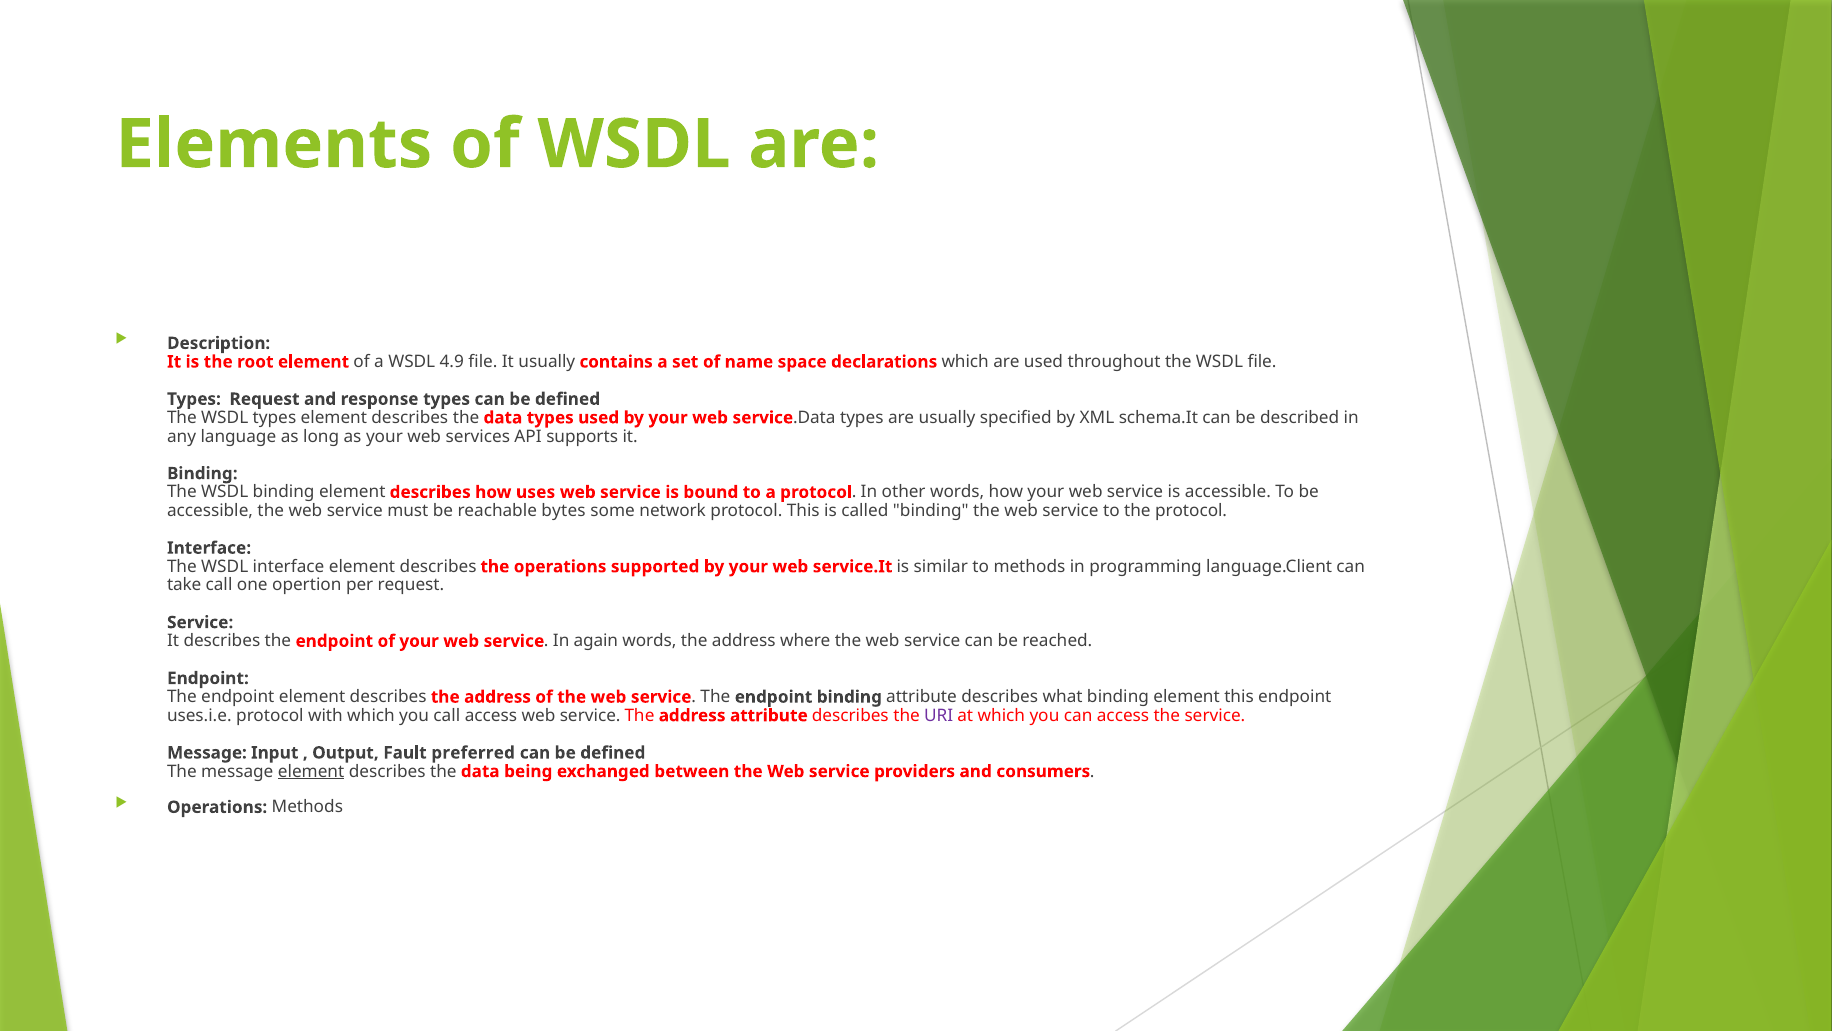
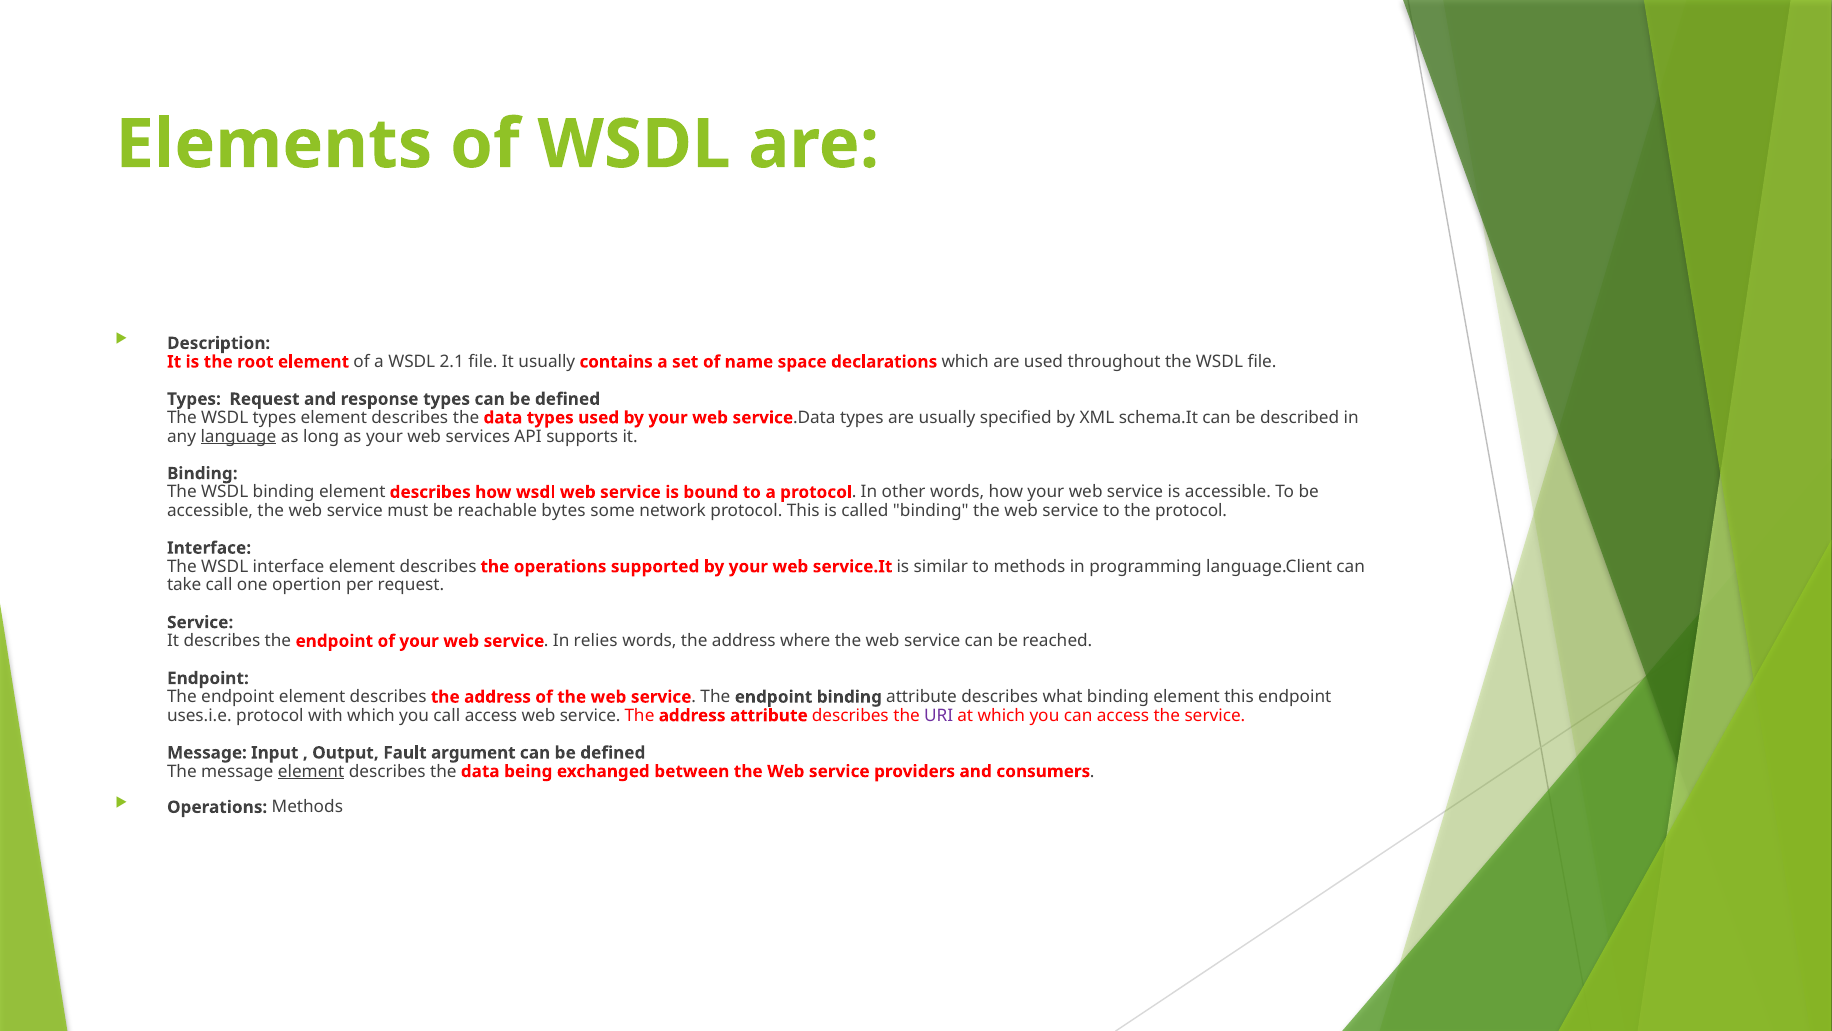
4.9: 4.9 -> 2.1 (452, 362)
language underline: none -> present (238, 436)
how uses: uses -> wsdl (536, 492)
again: again -> relies (596, 641)
preferred: preferred -> argument (473, 752)
